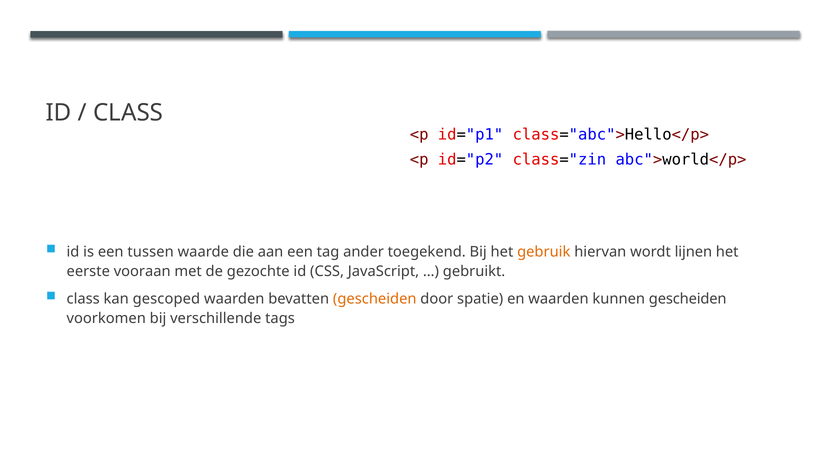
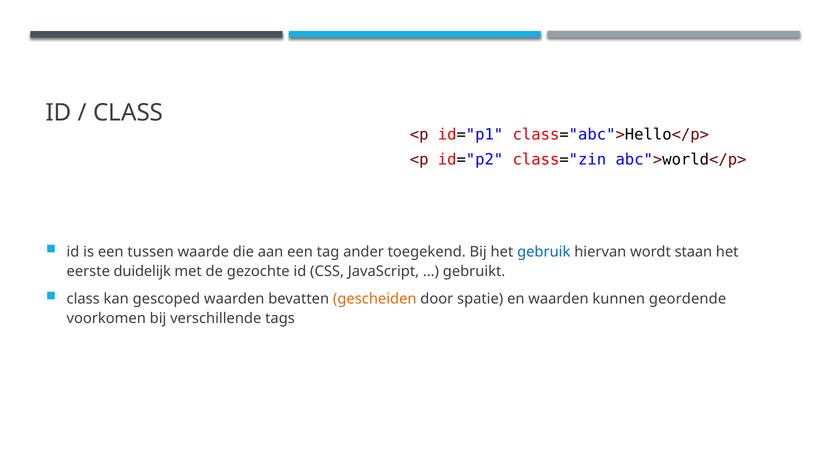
gebruik colour: orange -> blue (544, 252)
lijnen: lijnen -> staan (693, 252)
vooraan: vooraan -> duidelijk (142, 271)
kunnen gescheiden: gescheiden -> geordende (688, 299)
